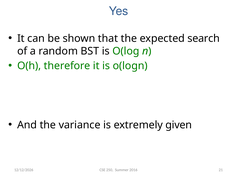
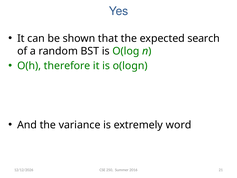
given: given -> word (179, 125)
